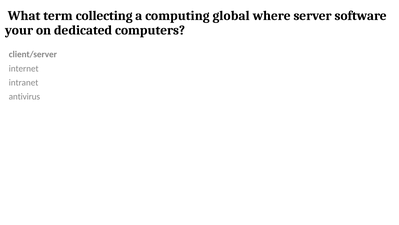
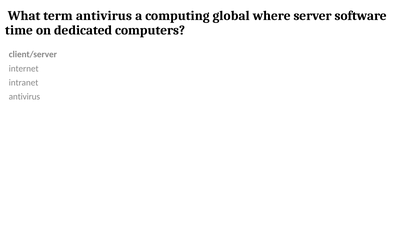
term collecting: collecting -> antivirus (104, 16)
your: your -> time (19, 30)
